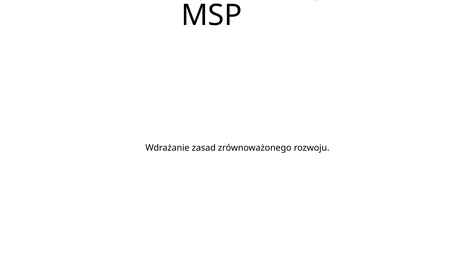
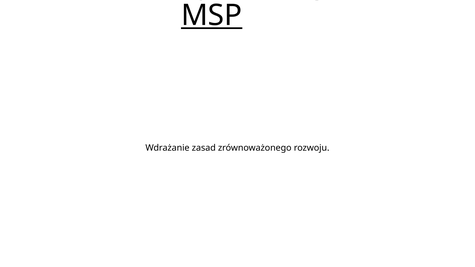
MSP underline: none -> present (212, 15)
